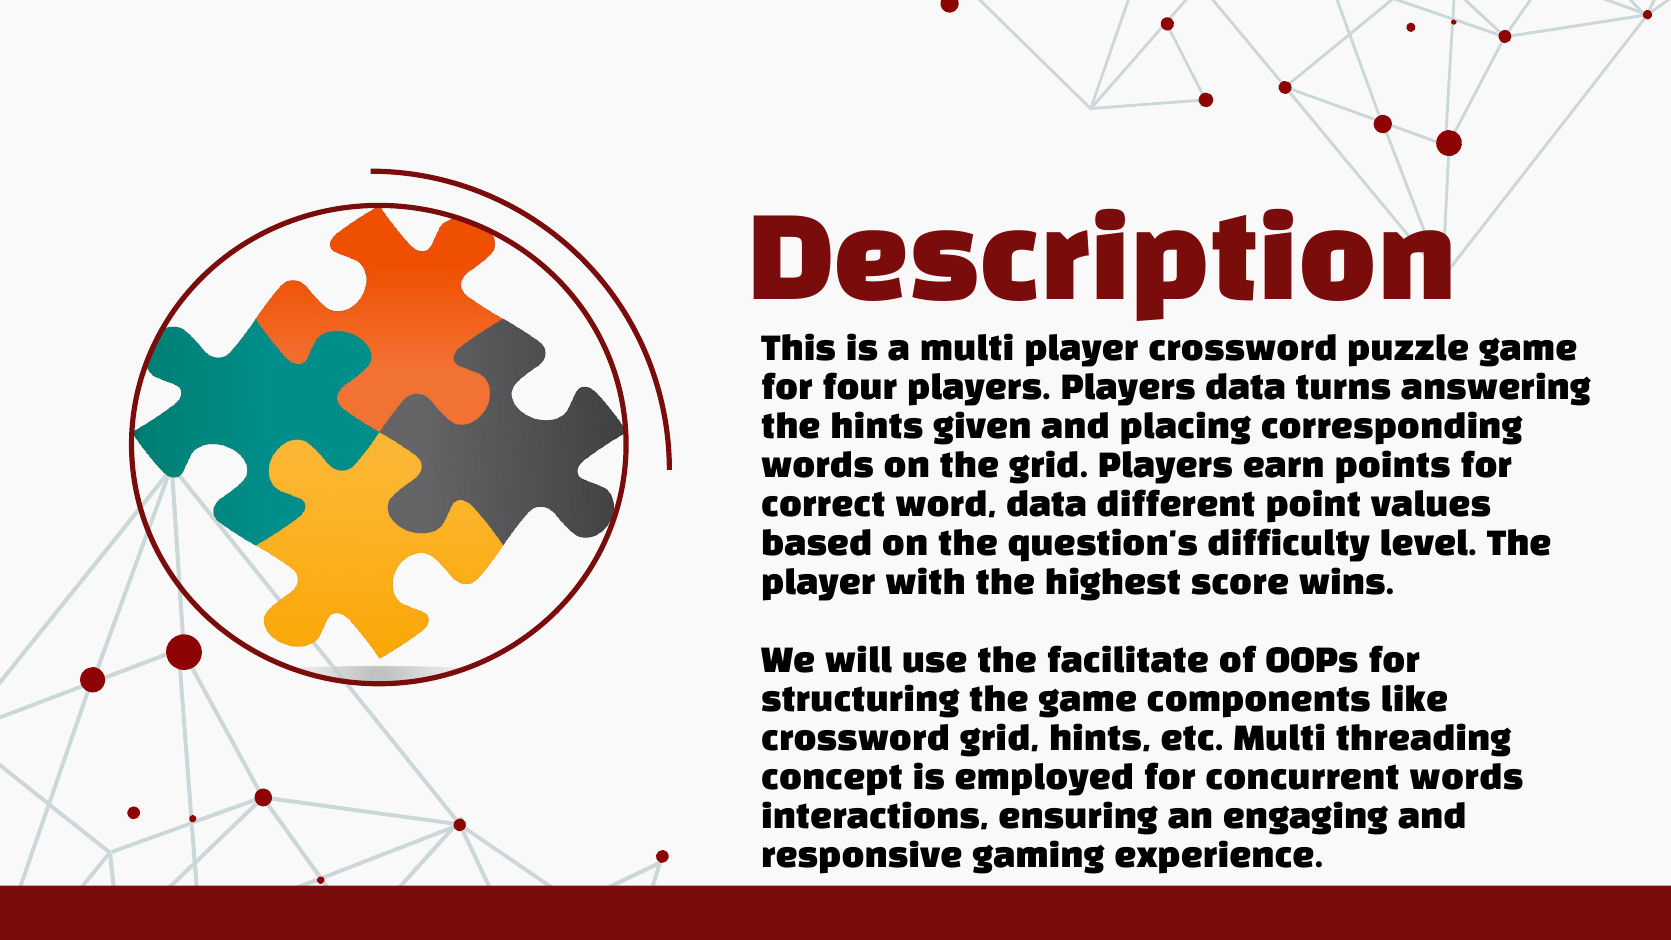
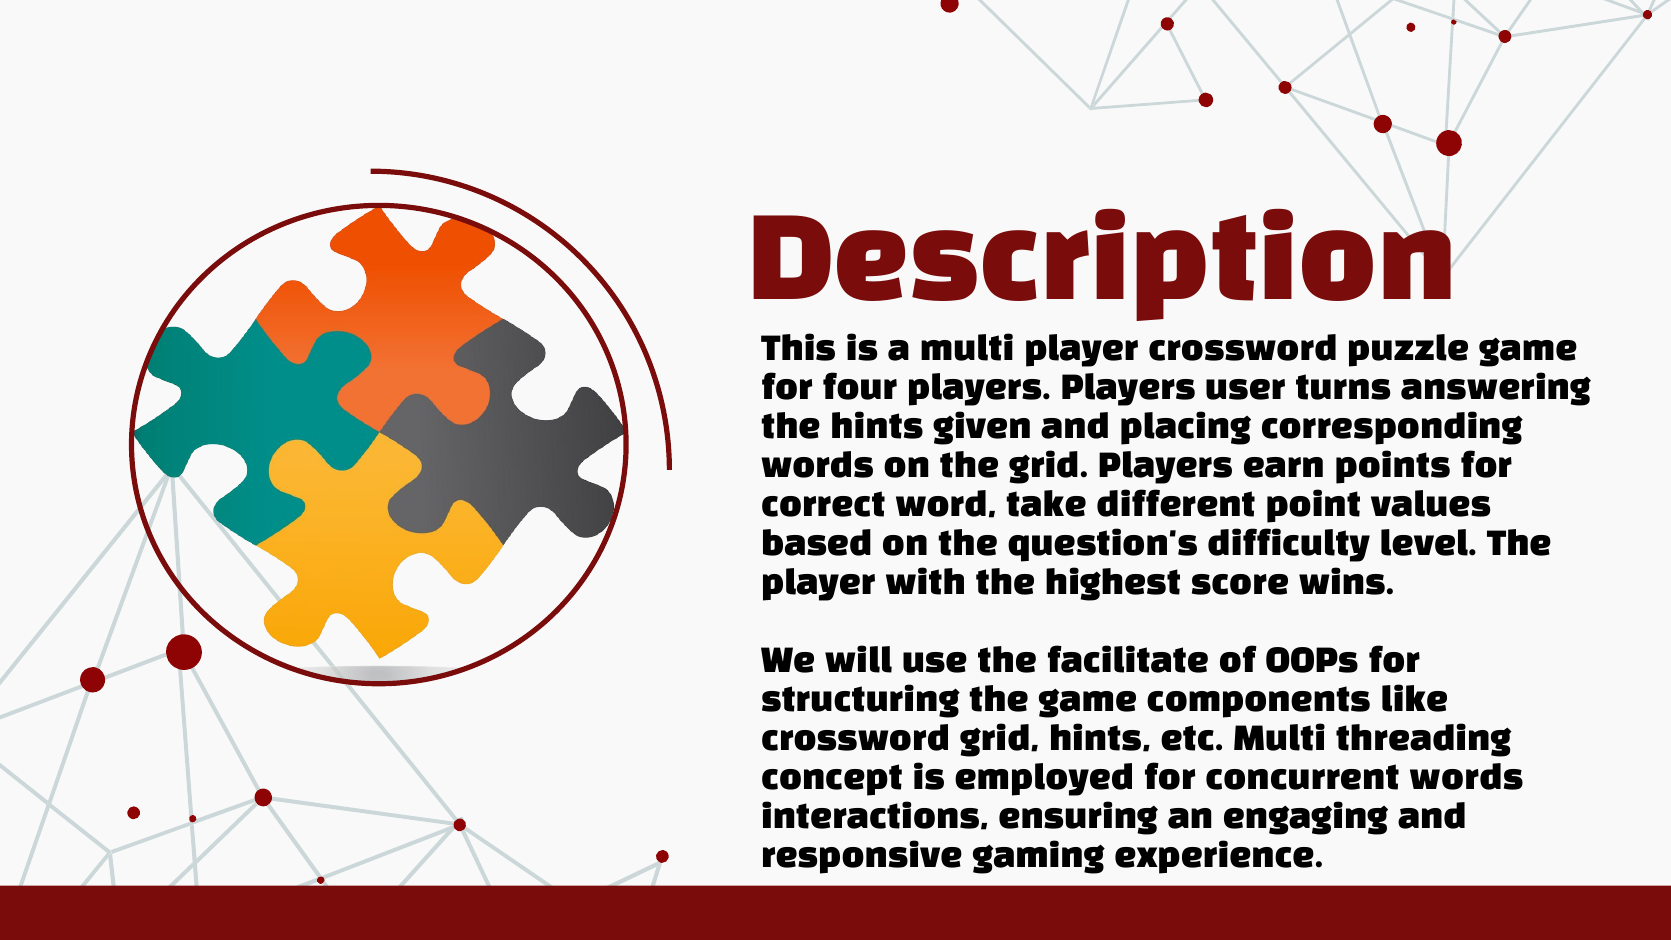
Players data: data -> user (1245, 389)
word data: data -> take (1046, 506)
